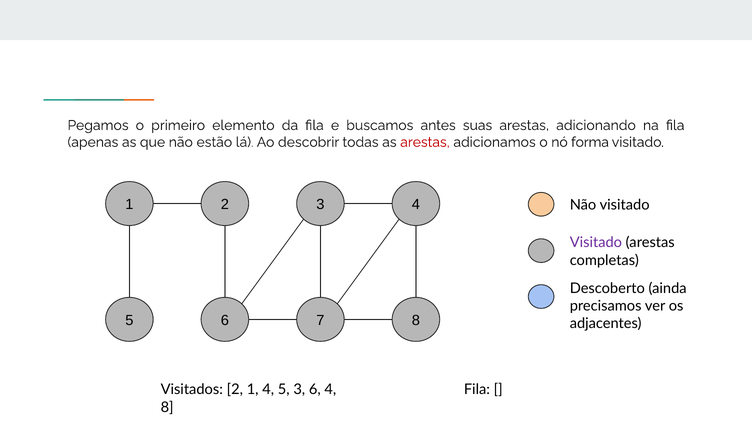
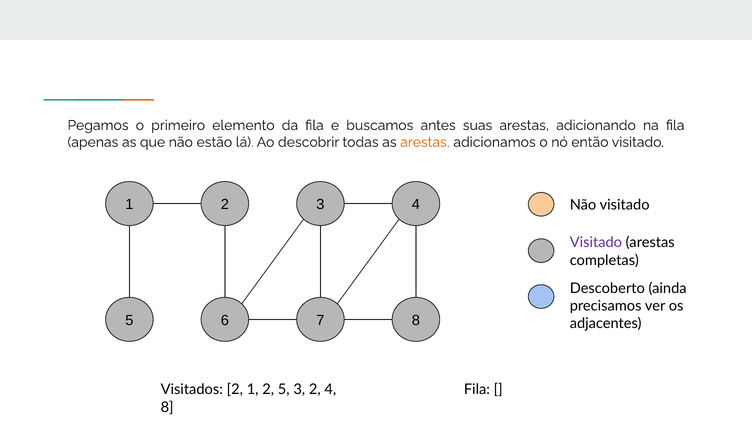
arestas colour: red -> orange (425, 142)
forma: forma -> então (590, 142)
1 4: 4 -> 2 (268, 390)
3 6: 6 -> 2 (315, 390)
